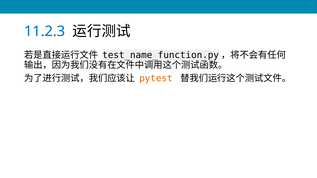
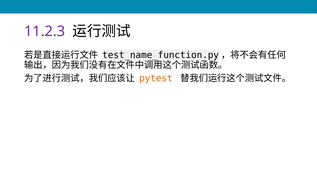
11.2.3 colour: blue -> purple (45, 31)
